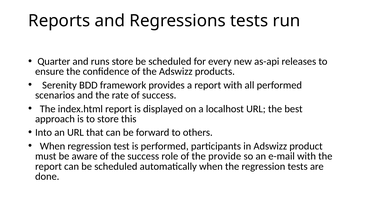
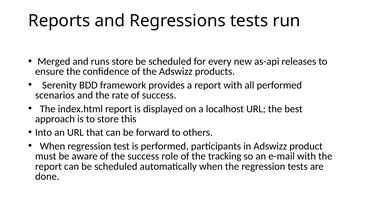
Quarter: Quarter -> Merged (54, 61)
provide: provide -> tracking (225, 156)
